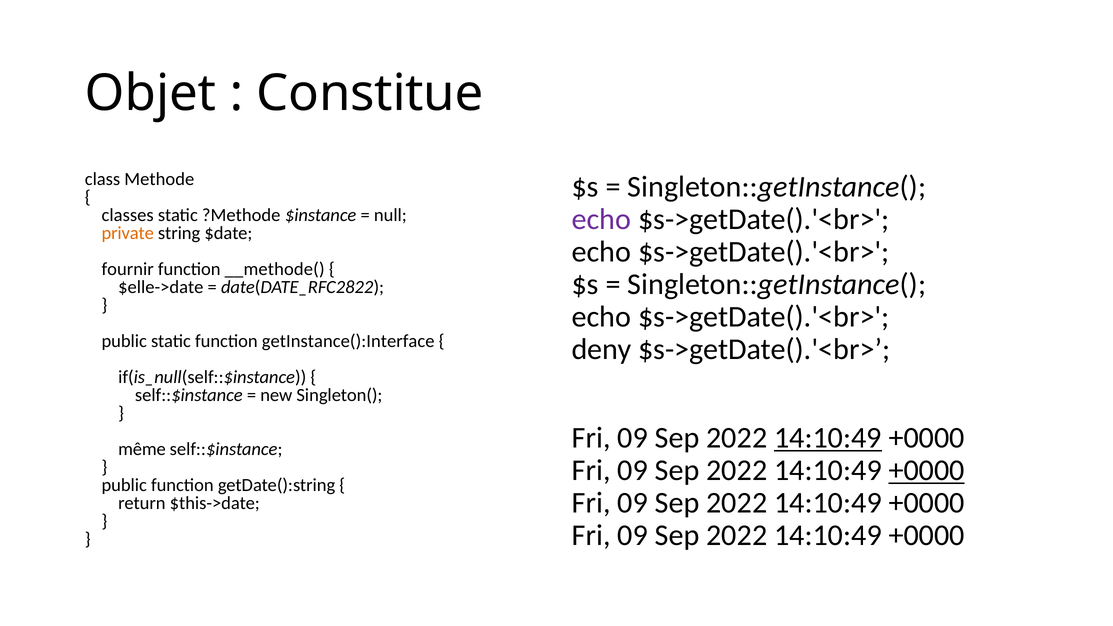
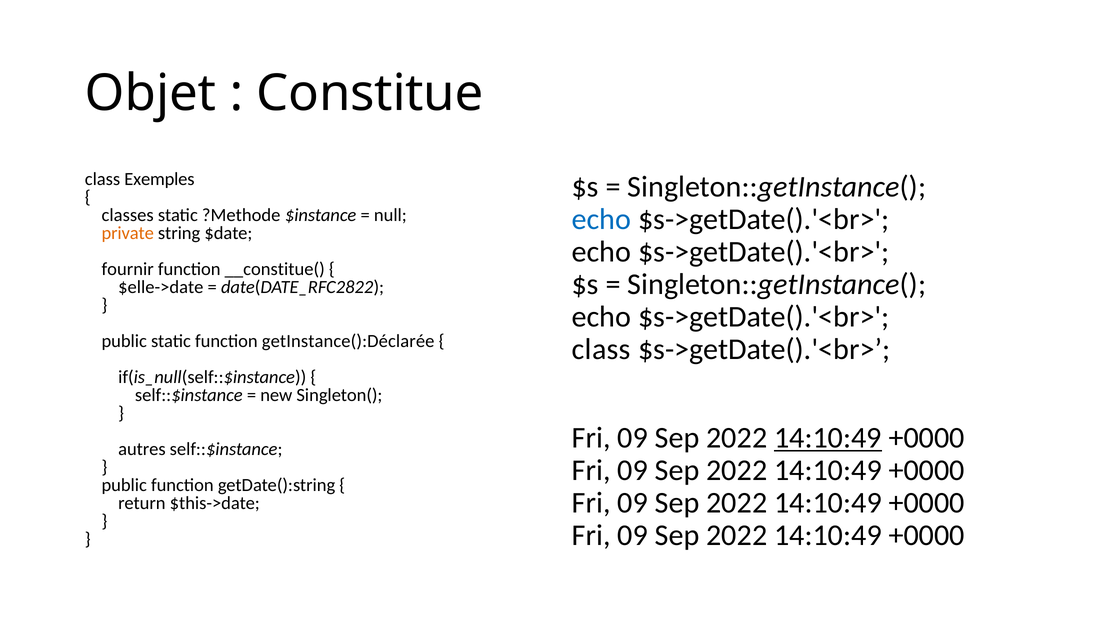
Methode: Methode -> Exemples (159, 179)
echo colour: purple -> blue (601, 219)
__methode(: __methode( -> __constitue( (275, 269)
getInstance():Interface: getInstance():Interface -> getInstance():Déclarée (348, 341)
deny: deny -> class (601, 350)
même: même -> autres (142, 449)
+0000 underline: present -> none (927, 470)
